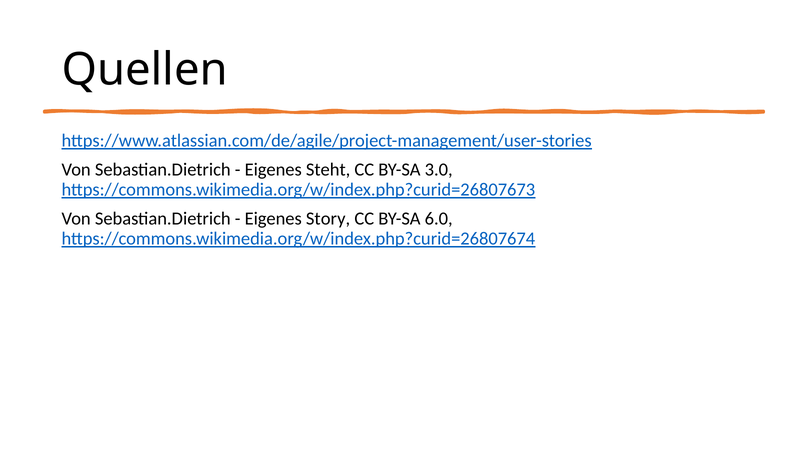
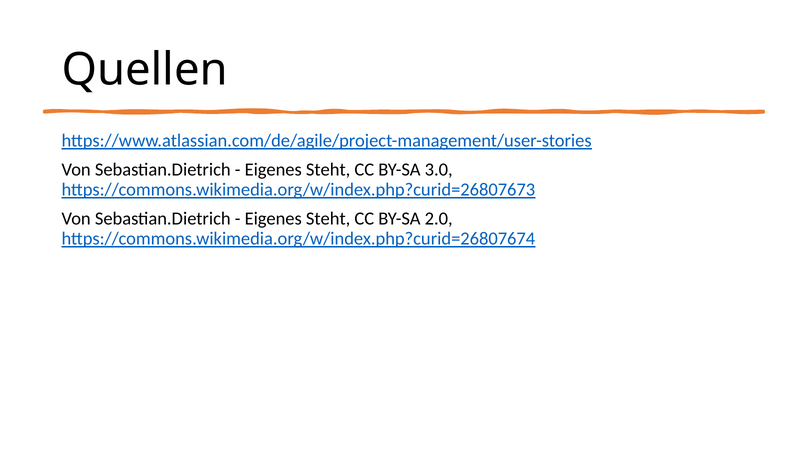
Story: Story -> Steht (328, 219)
6.0: 6.0 -> 2.0 (439, 219)
